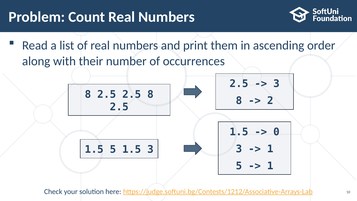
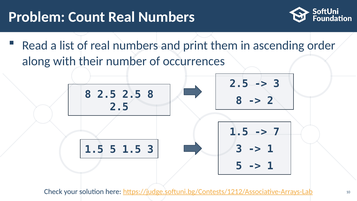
0: 0 -> 7 (276, 132)
